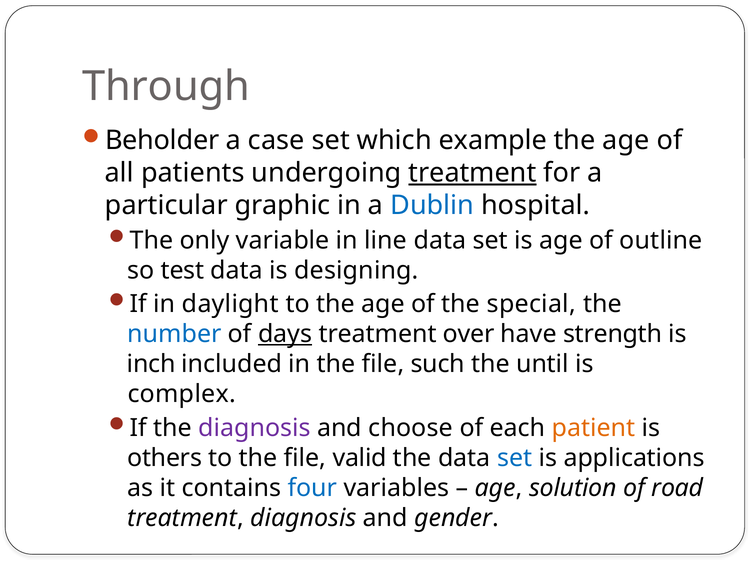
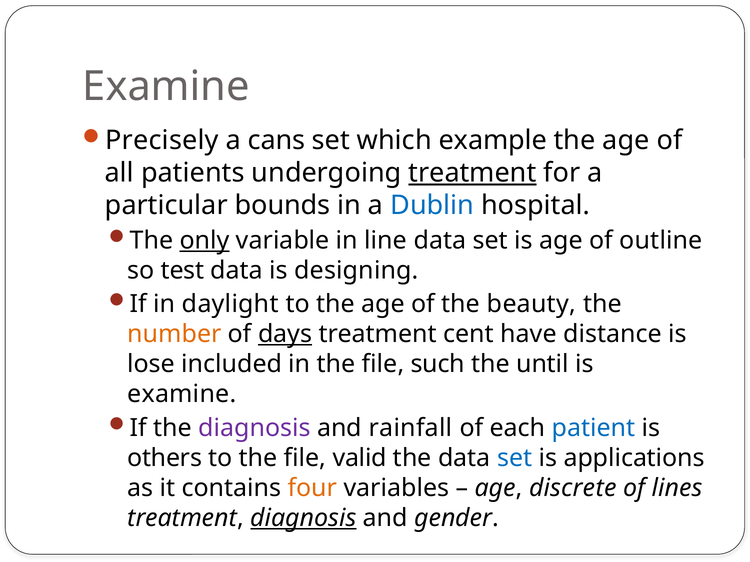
Through: Through -> Examine (166, 87)
Beholder: Beholder -> Precisely (162, 141)
case: case -> cans (277, 141)
graphic: graphic -> bounds (283, 206)
only underline: none -> present (205, 241)
special: special -> beauty (531, 304)
number colour: blue -> orange (174, 334)
over: over -> cent (469, 334)
strength: strength -> distance (612, 334)
inch: inch -> lose (151, 364)
complex: complex -> examine (182, 394)
choose: choose -> rainfall (411, 428)
patient colour: orange -> blue (594, 428)
four colour: blue -> orange (312, 488)
solution: solution -> discrete (573, 488)
road: road -> lines (677, 488)
diagnosis underline: none -> present (303, 518)
